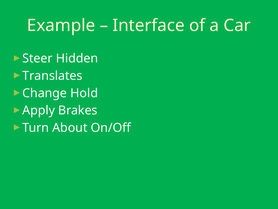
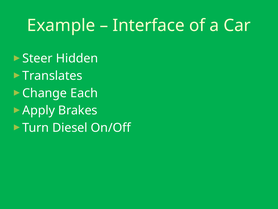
Hold: Hold -> Each (84, 93)
About: About -> Diesel (70, 128)
